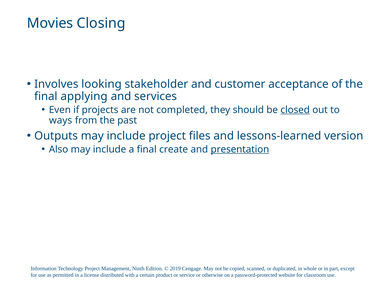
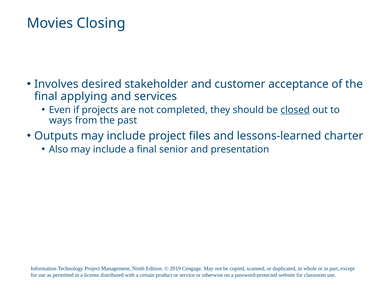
looking: looking -> desired (102, 84)
version: version -> charter (344, 136)
create: create -> senior (174, 149)
presentation underline: present -> none (240, 149)
